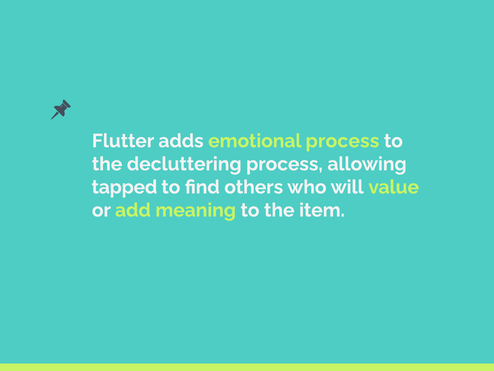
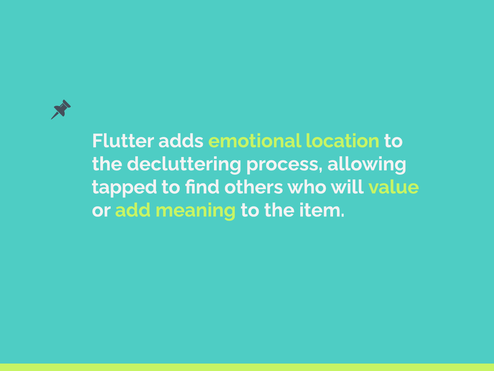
emotional process: process -> location (343, 141)
